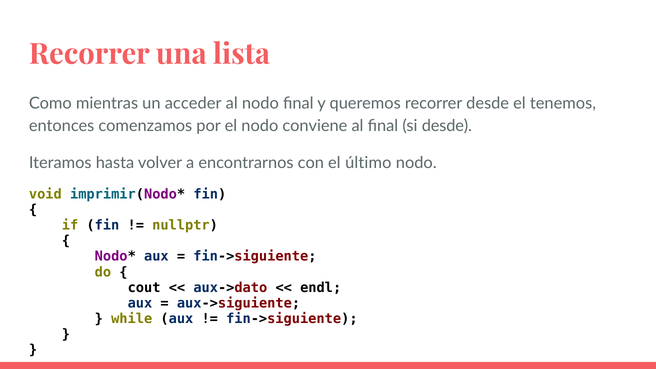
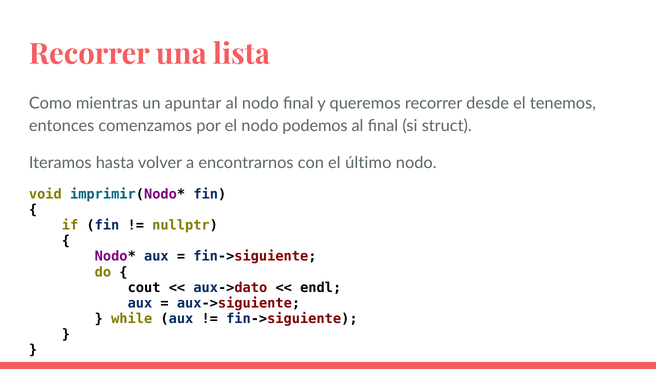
acceder: acceder -> apuntar (193, 103)
conviene: conviene -> podemos (315, 126)
si desde: desde -> struct (447, 126)
